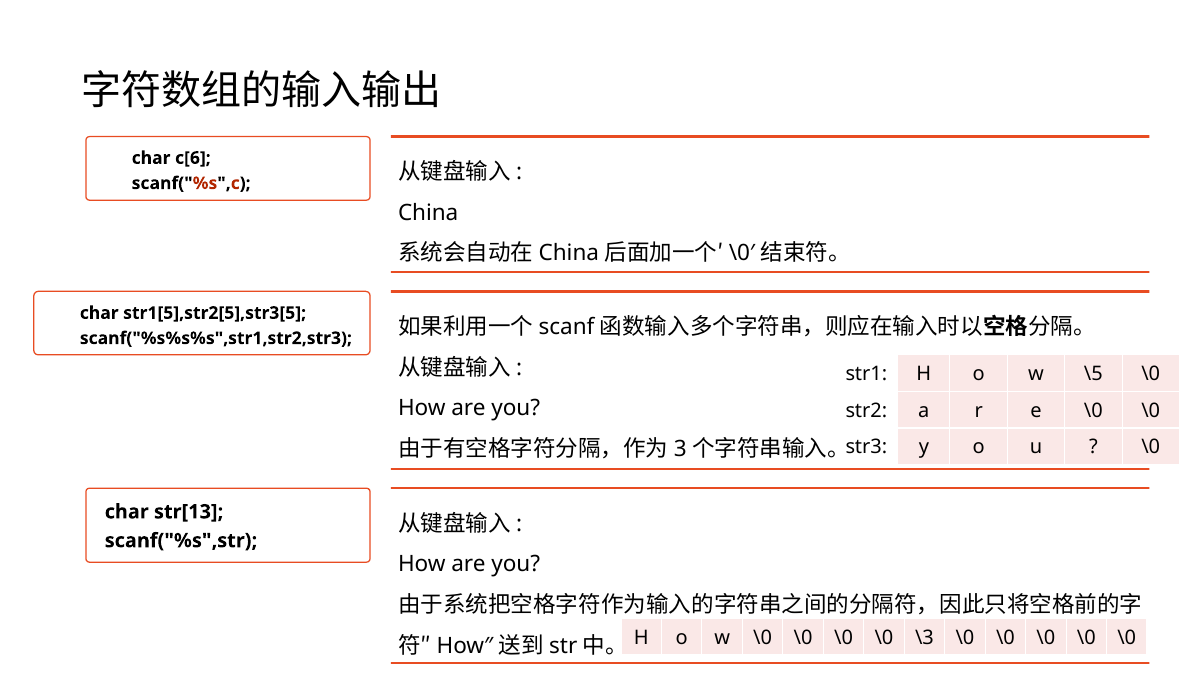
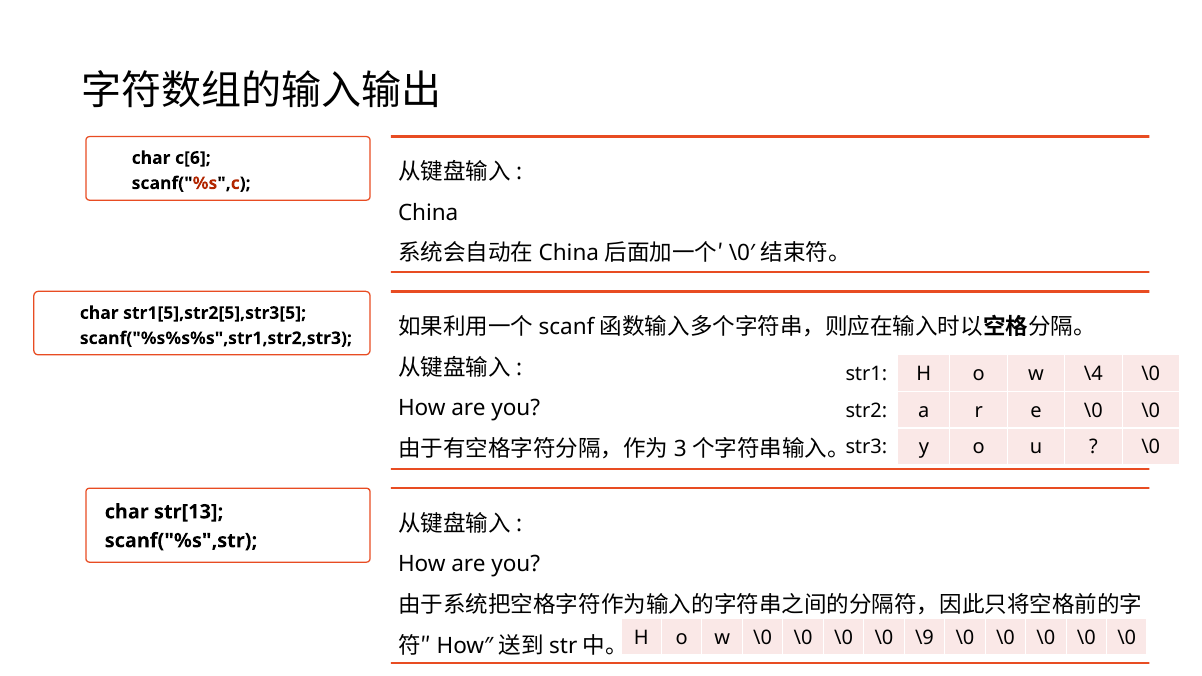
\5: \5 -> \4 (1093, 374)
\3: \3 -> \9 (925, 638)
